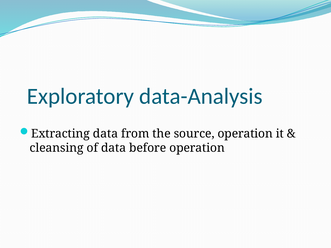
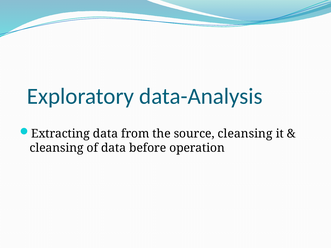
source operation: operation -> cleansing (245, 134)
